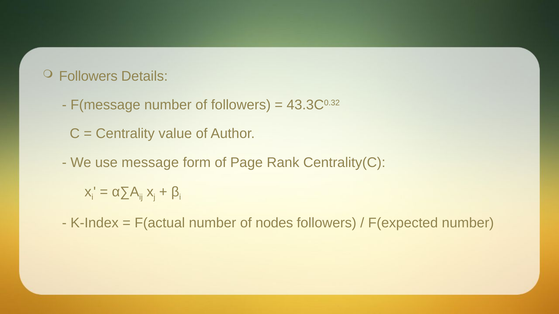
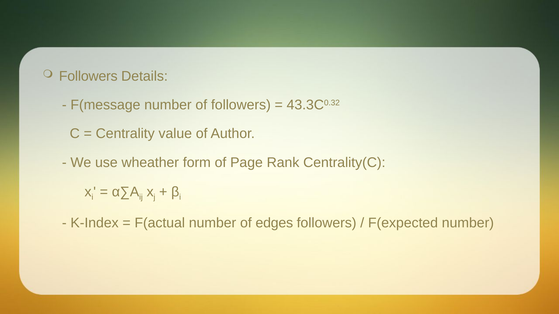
message: message -> wheather (150, 163)
nodes: nodes -> edges (274, 223)
